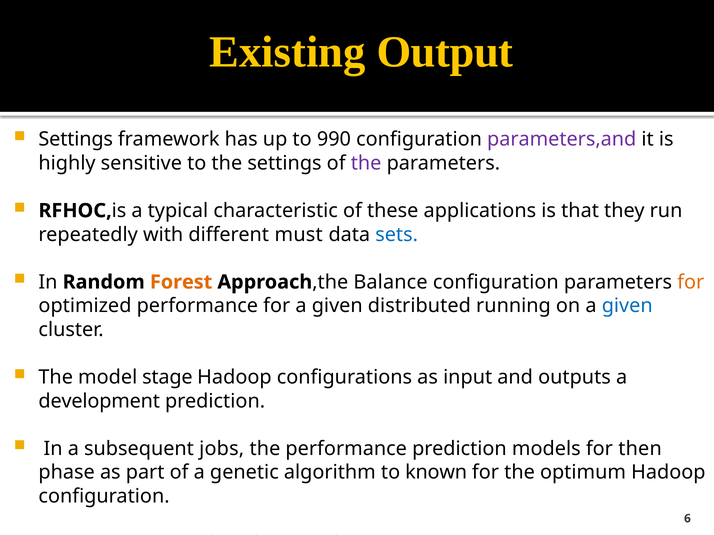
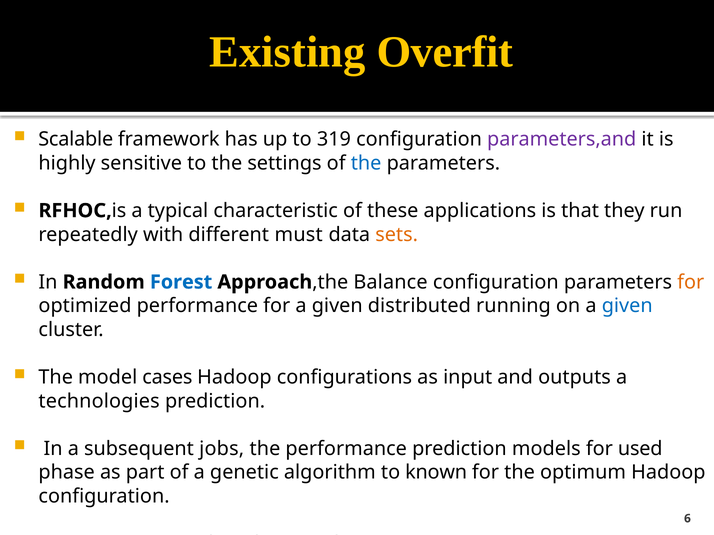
Output: Output -> Overfit (445, 52)
Settings: Settings -> Scalable (76, 139)
990: 990 -> 319 (334, 139)
the colour: purple -> blue (366, 163)
sets colour: blue -> orange (397, 235)
Forest colour: orange -> blue (181, 282)
stage: stage -> cases (167, 378)
development: development -> technologies (99, 401)
then: then -> used (640, 449)
